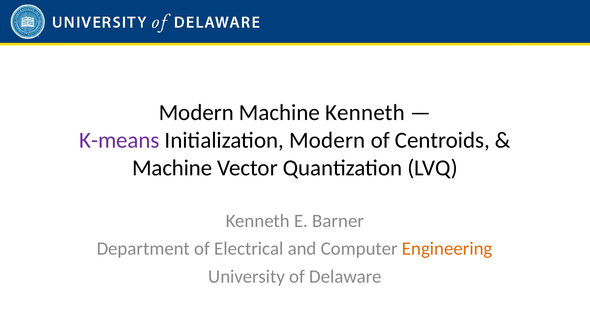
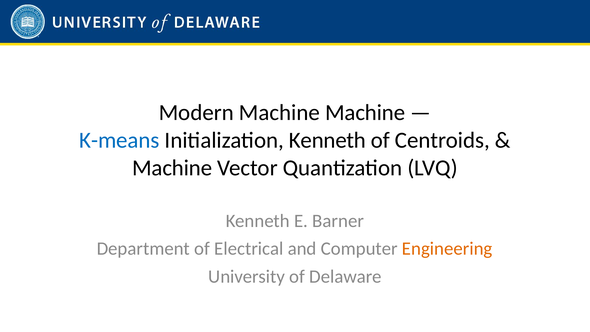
Machine Kenneth: Kenneth -> Machine (365, 113)
K-means colour: purple -> blue (119, 140)
Initialization Modern: Modern -> Kenneth (327, 140)
